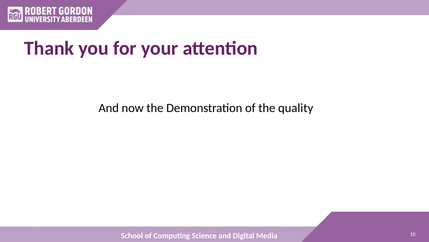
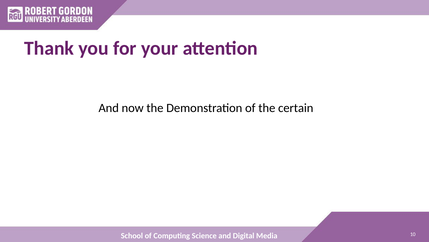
quality: quality -> certain (296, 108)
